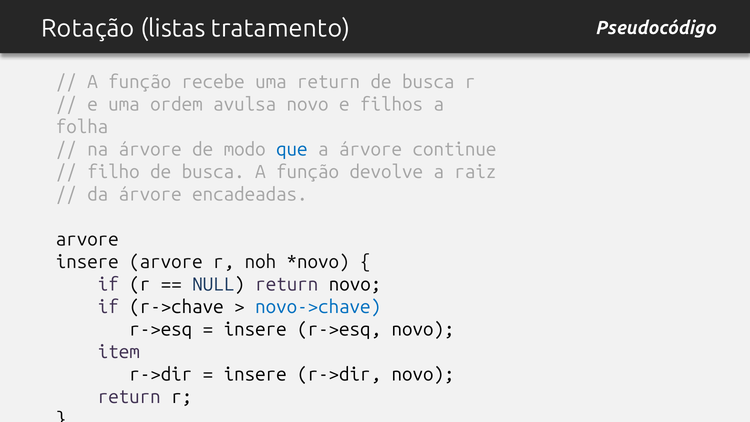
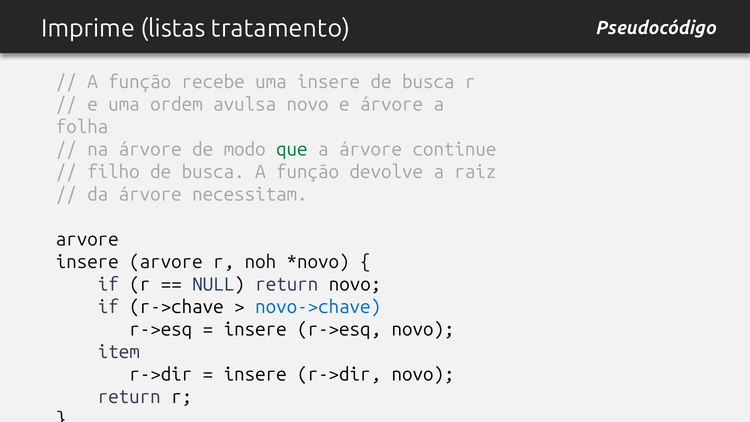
Rotação: Rotação -> Imprime (88, 28)
uma return: return -> insere (329, 82)
e filhos: filhos -> árvore (392, 104)
que colour: blue -> green (292, 149)
encadeadas: encadeadas -> necessitam (250, 194)
